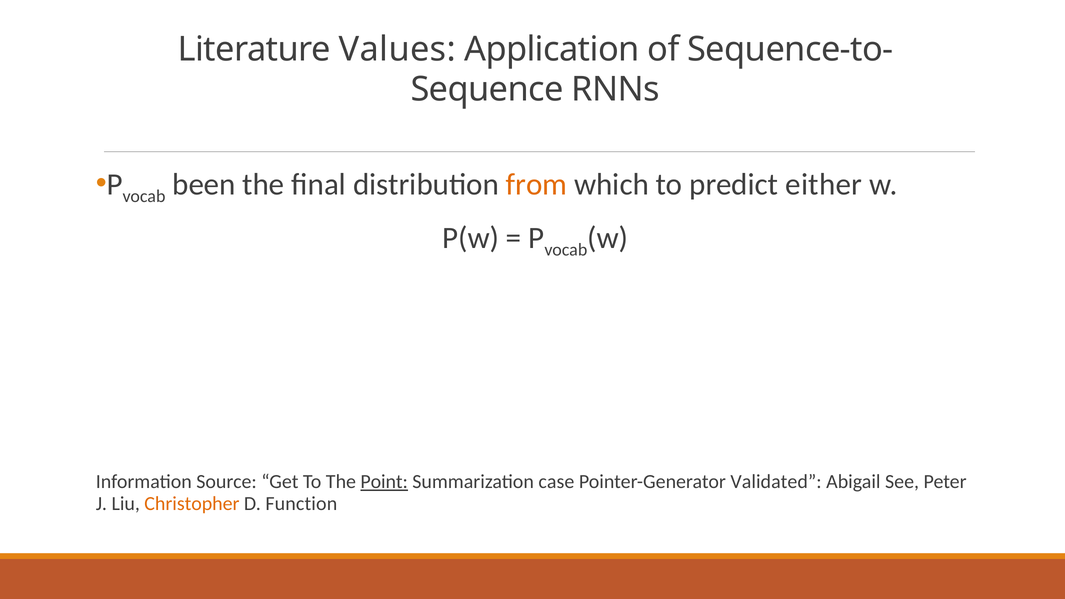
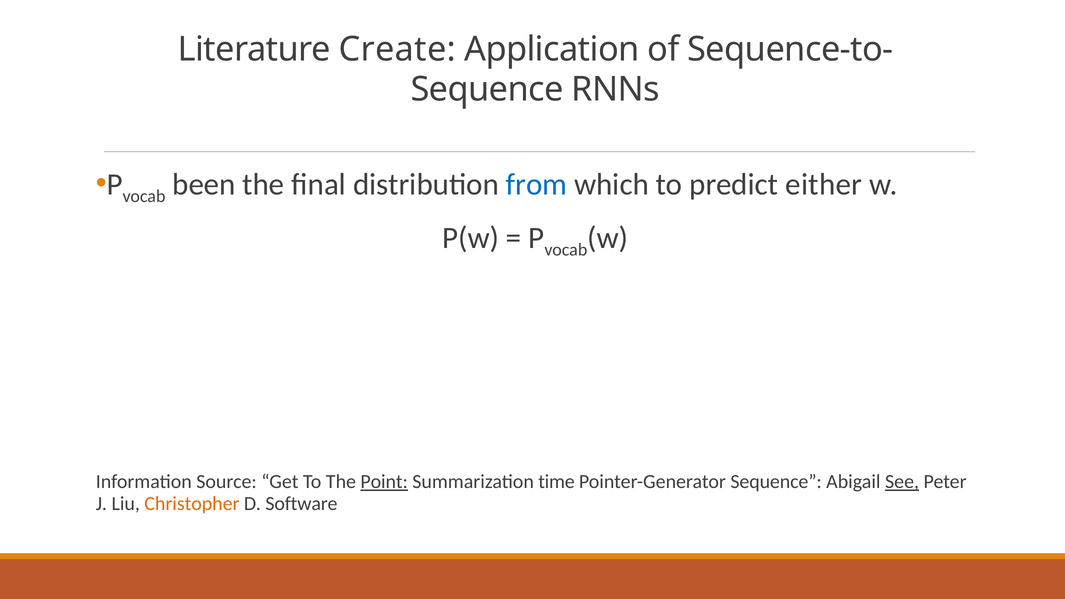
Values: Values -> Create (397, 49)
from colour: orange -> blue (537, 185)
case: case -> time (557, 482)
Pointer-Generator Validated: Validated -> Sequence (776, 482)
See underline: none -> present (902, 482)
Function: Function -> Software (301, 504)
